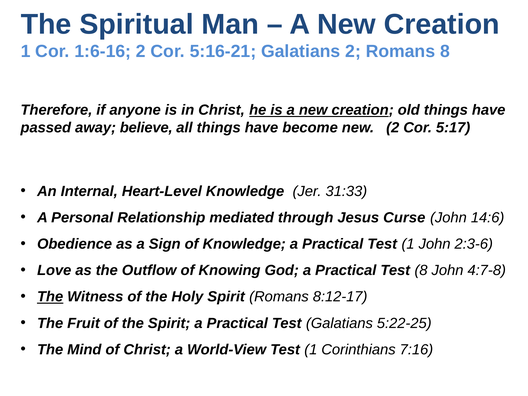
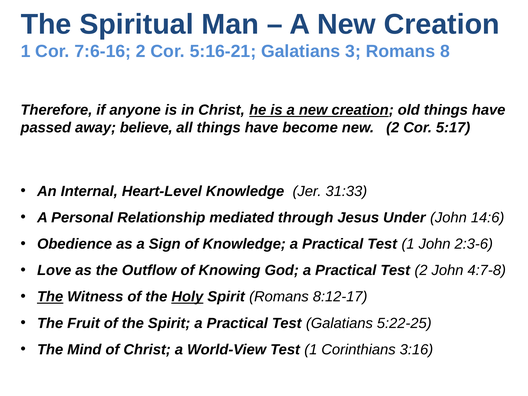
1:6-16: 1:6-16 -> 7:6-16 (103, 51)
Galatians 2: 2 -> 3 (353, 51)
Curse: Curse -> Under (404, 218)
Test 8: 8 -> 2 (421, 270)
Holy underline: none -> present (187, 297)
7:16: 7:16 -> 3:16 (416, 350)
